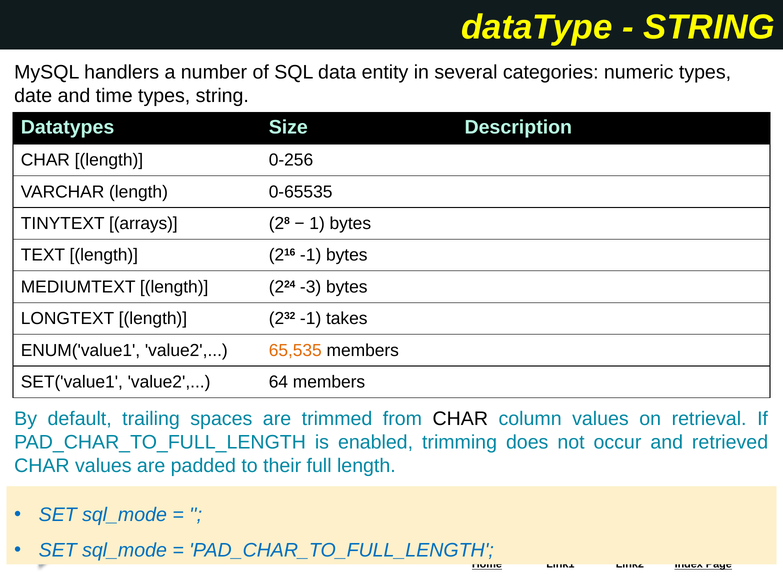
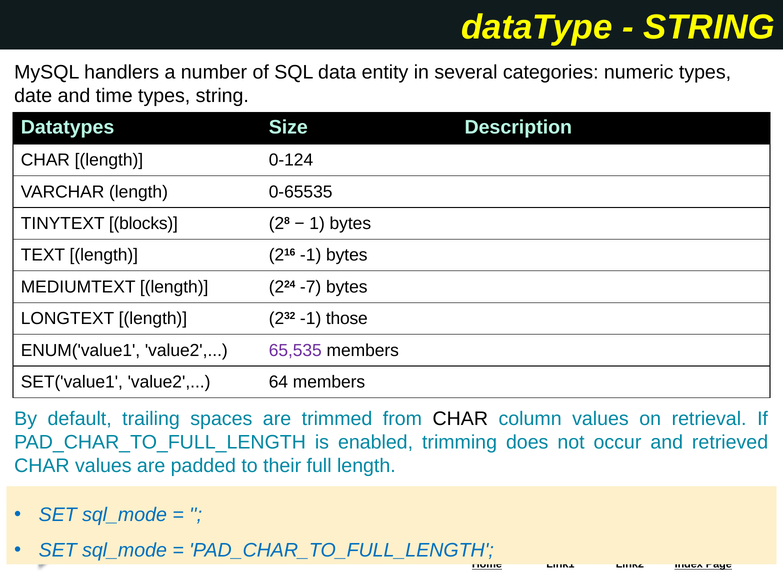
0-256: 0-256 -> 0-124 (291, 160)
arrays: arrays -> blocks (143, 224)
-3: -3 -> -7 (311, 287)
takes: takes -> those (347, 319)
65,535 colour: orange -> purple (295, 351)
